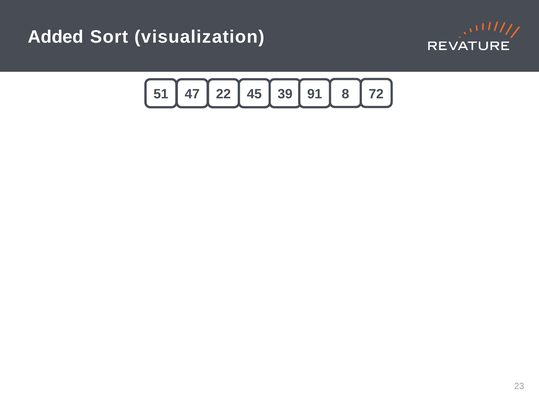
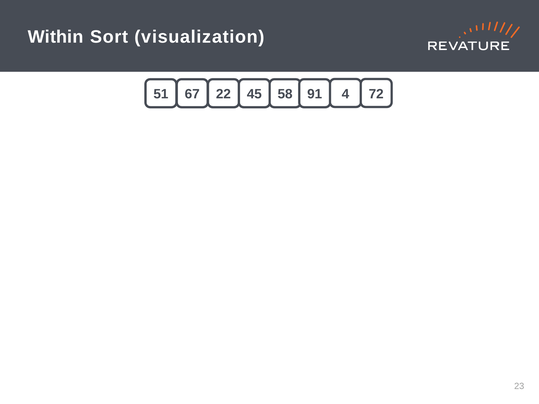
Added: Added -> Within (56, 37)
47: 47 -> 67 (192, 94)
39: 39 -> 58 (285, 94)
8: 8 -> 4 (345, 94)
